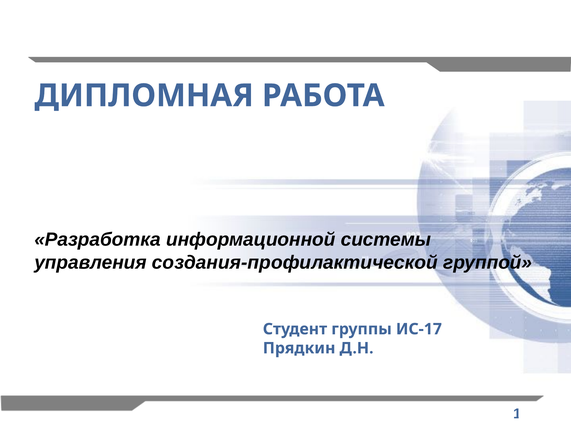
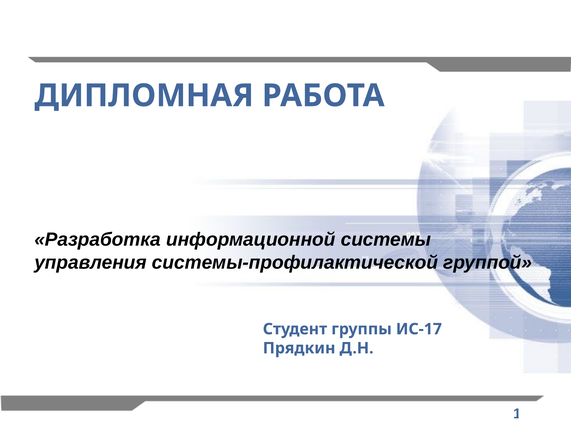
создания-профилактической: создания-профилактической -> системы-профилактической (295, 262)
